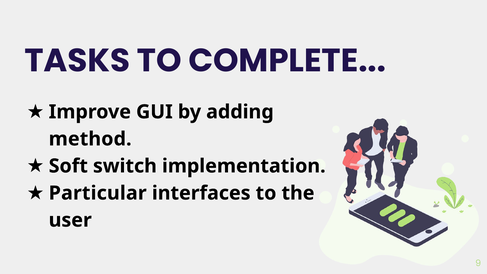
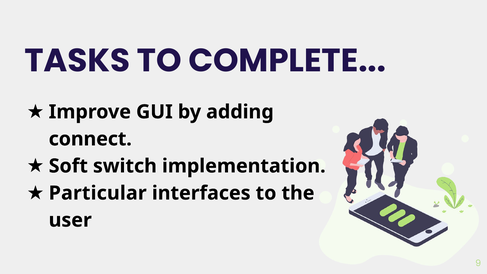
method: method -> connect (90, 139)
